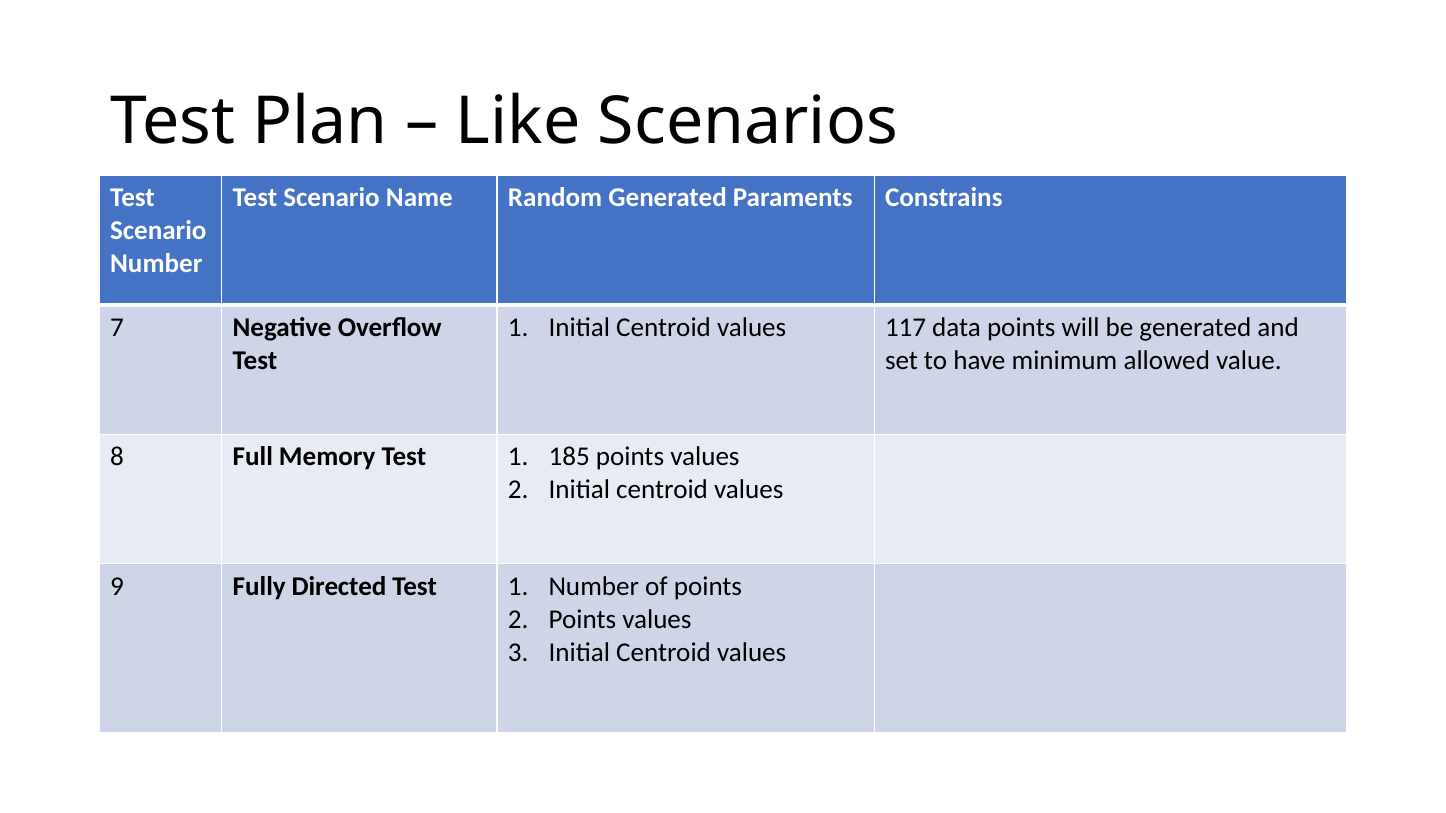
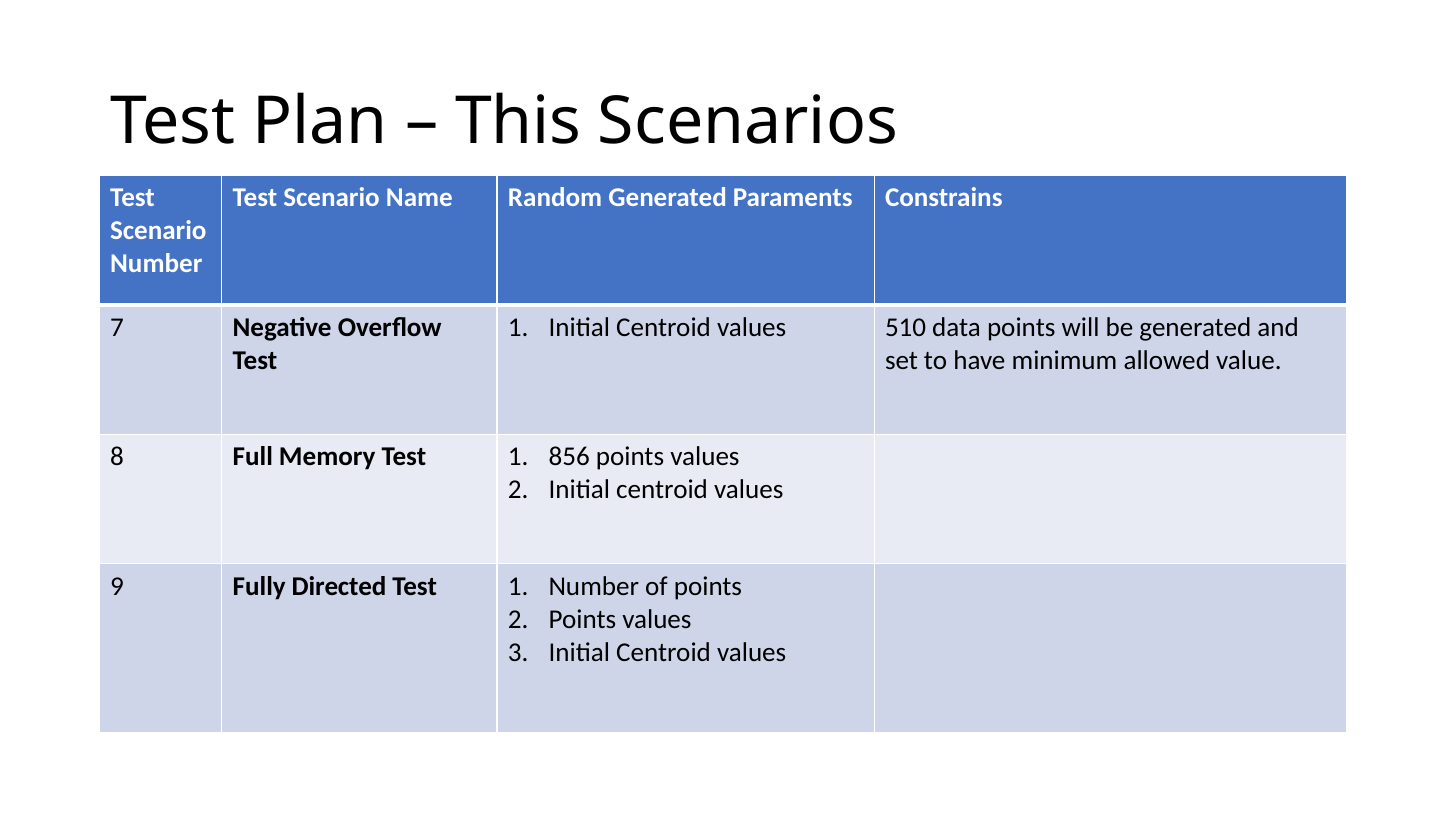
Like: Like -> This (518, 121)
117: 117 -> 510 (906, 327)
185: 185 -> 856 (569, 457)
